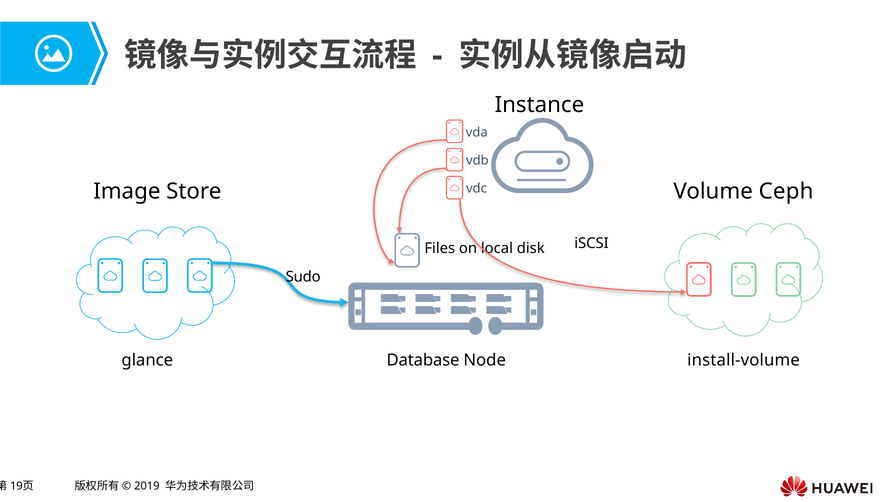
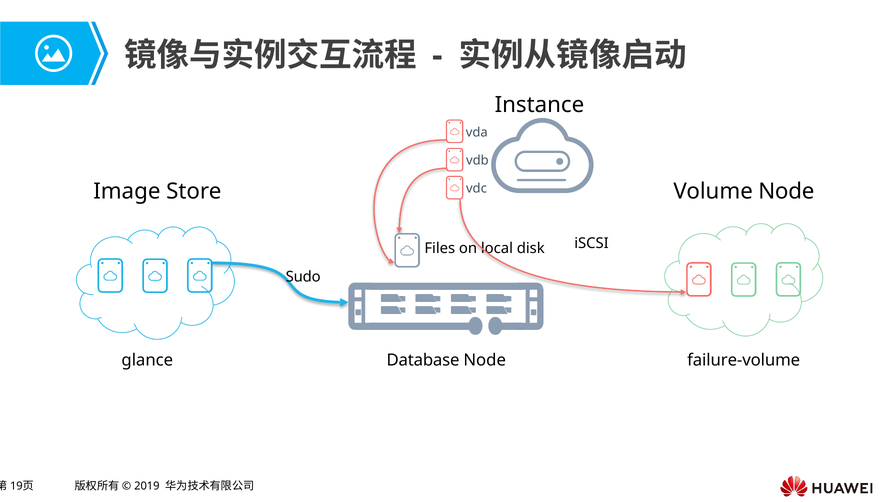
Volume Ceph: Ceph -> Node (786, 191)
install-volume: install-volume -> failure-volume (744, 360)
